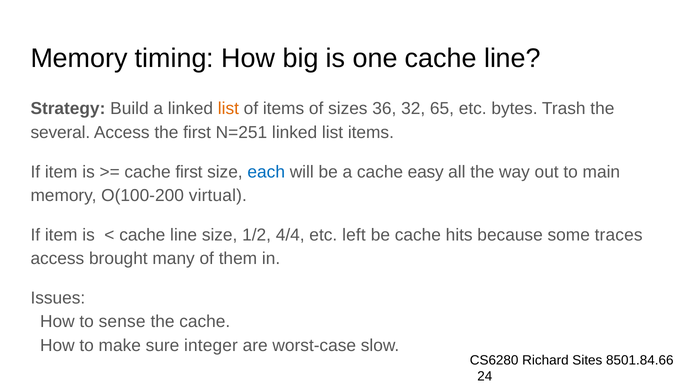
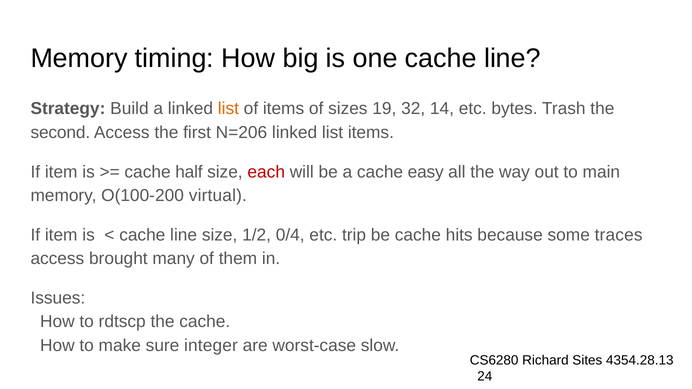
36: 36 -> 19 (384, 109)
65: 65 -> 14 (442, 109)
several: several -> second (60, 133)
N=251: N=251 -> N=206 (241, 133)
cache first: first -> half (189, 172)
each colour: blue -> red (266, 172)
4/4: 4/4 -> 0/4 (290, 235)
left: left -> trip (354, 235)
sense: sense -> rdtscp (122, 322)
8501.84.66: 8501.84.66 -> 4354.28.13 (640, 361)
